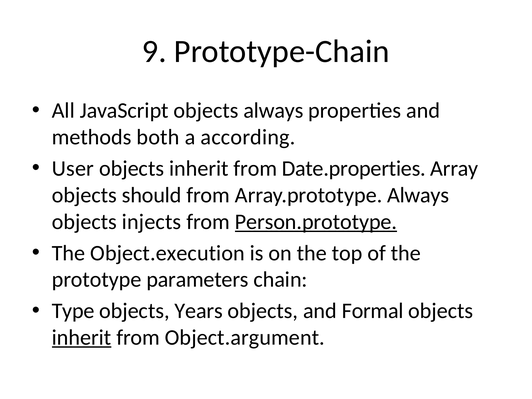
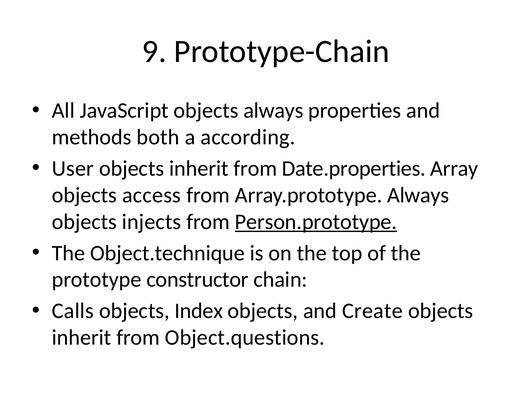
should: should -> access (152, 195)
Object.execution: Object.execution -> Object.technique (168, 253)
parameters: parameters -> constructor (198, 280)
Type: Type -> Calls (73, 311)
Years: Years -> Index (199, 311)
Formal: Formal -> Create (372, 311)
inherit underline: present -> none (82, 338)
Object.argument: Object.argument -> Object.questions (245, 338)
